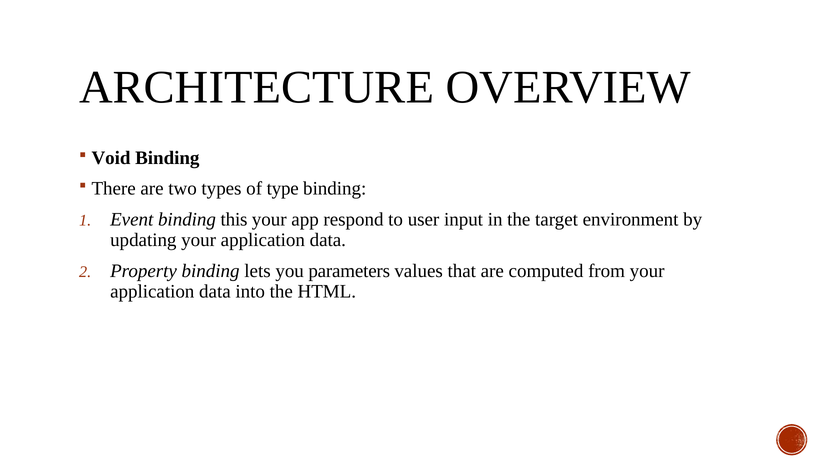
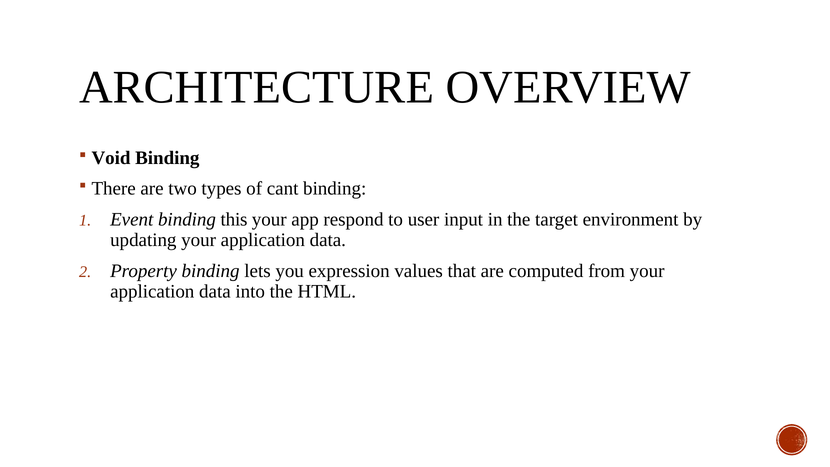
type: type -> cant (283, 189)
parameters: parameters -> expression (349, 271)
